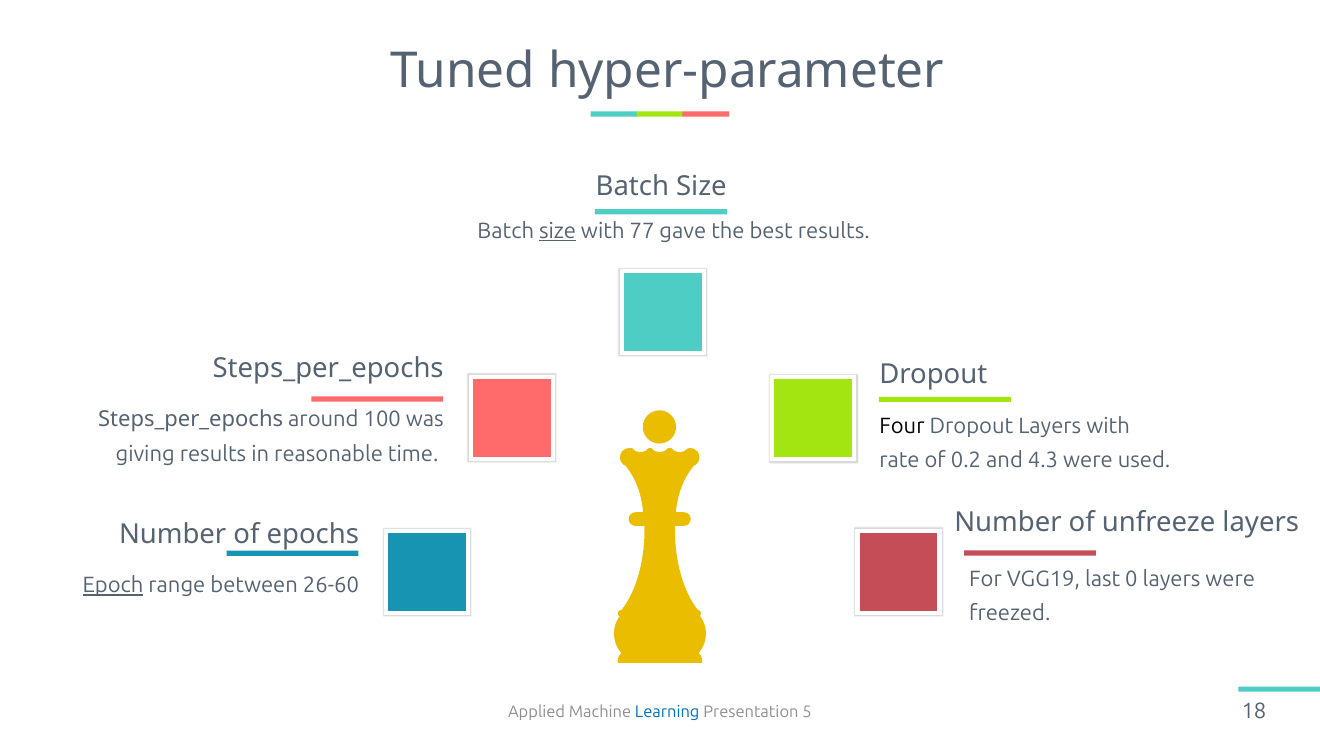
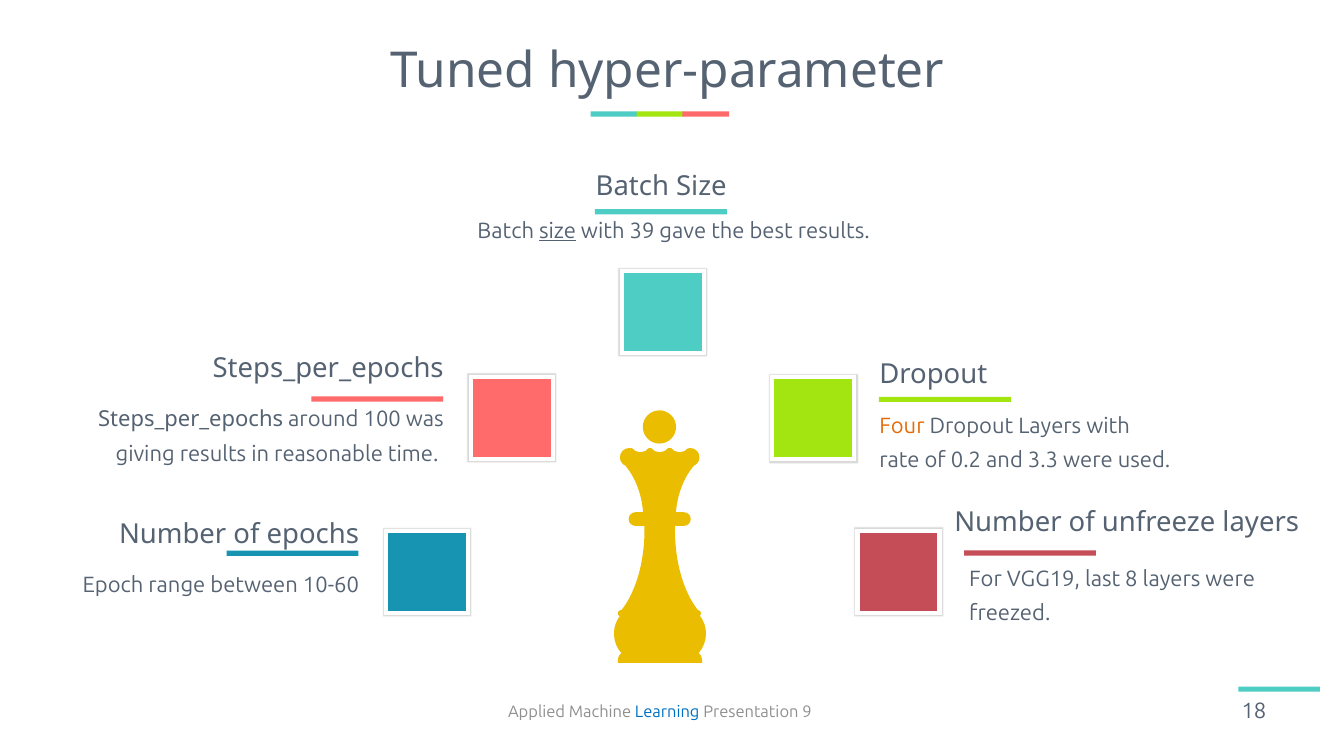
77: 77 -> 39 (642, 231)
Four colour: black -> orange (902, 426)
4.3: 4.3 -> 3.3 (1043, 461)
0: 0 -> 8 (1131, 579)
Epoch underline: present -> none (113, 586)
26-60: 26-60 -> 10-60 (331, 586)
5: 5 -> 9 (807, 713)
